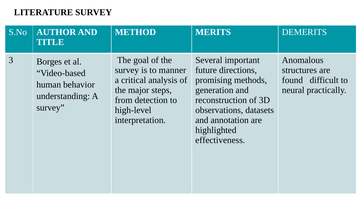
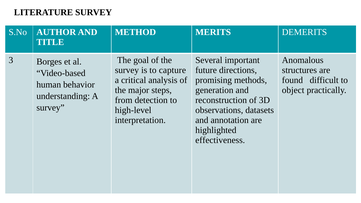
manner: manner -> capture (172, 70)
neural: neural -> object (293, 90)
